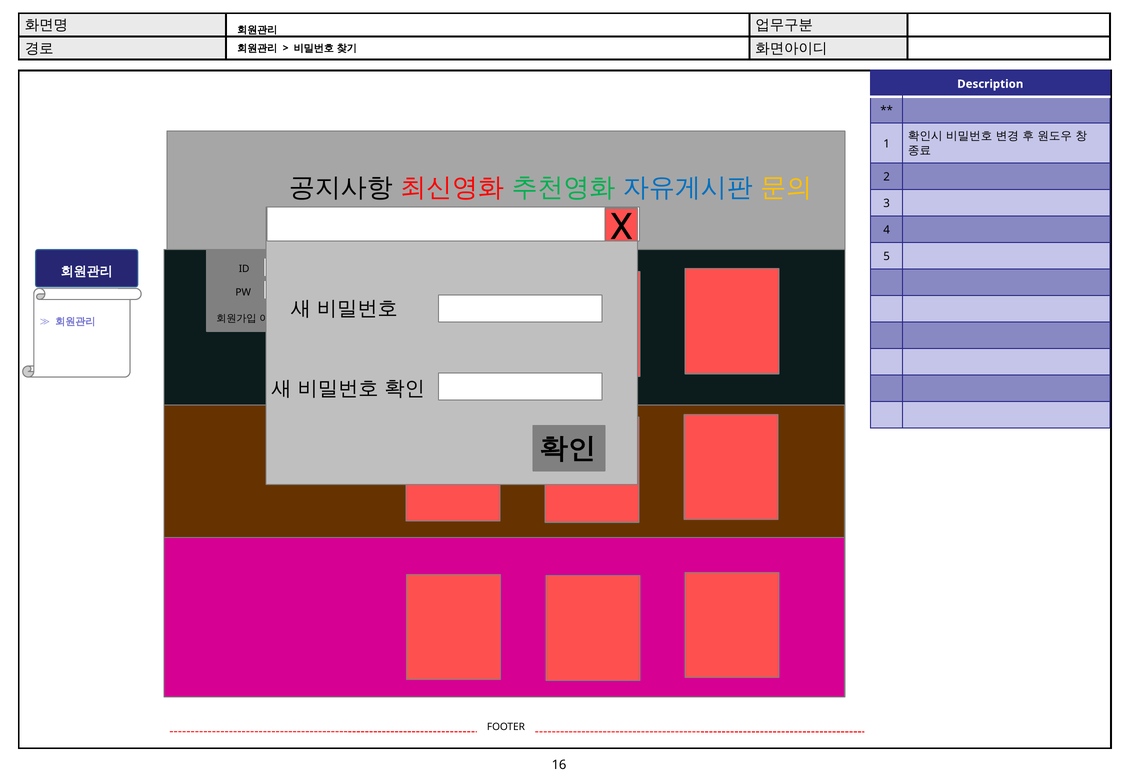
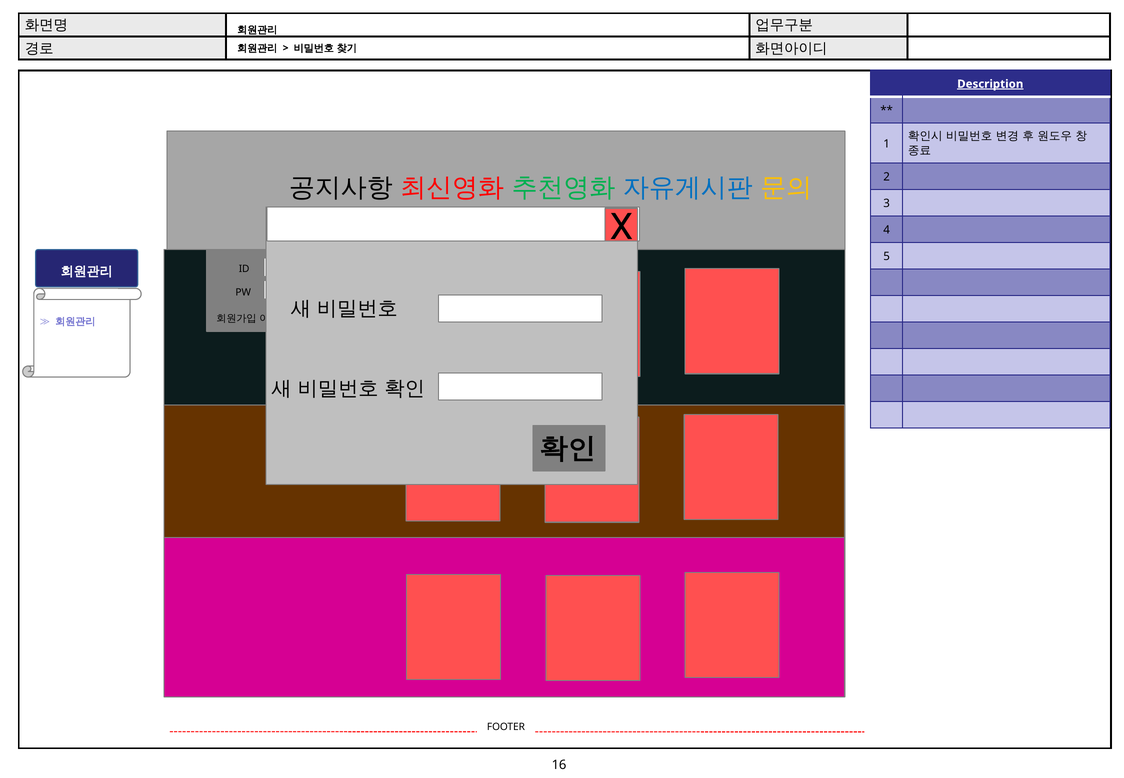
Description underline: none -> present (990, 84)
